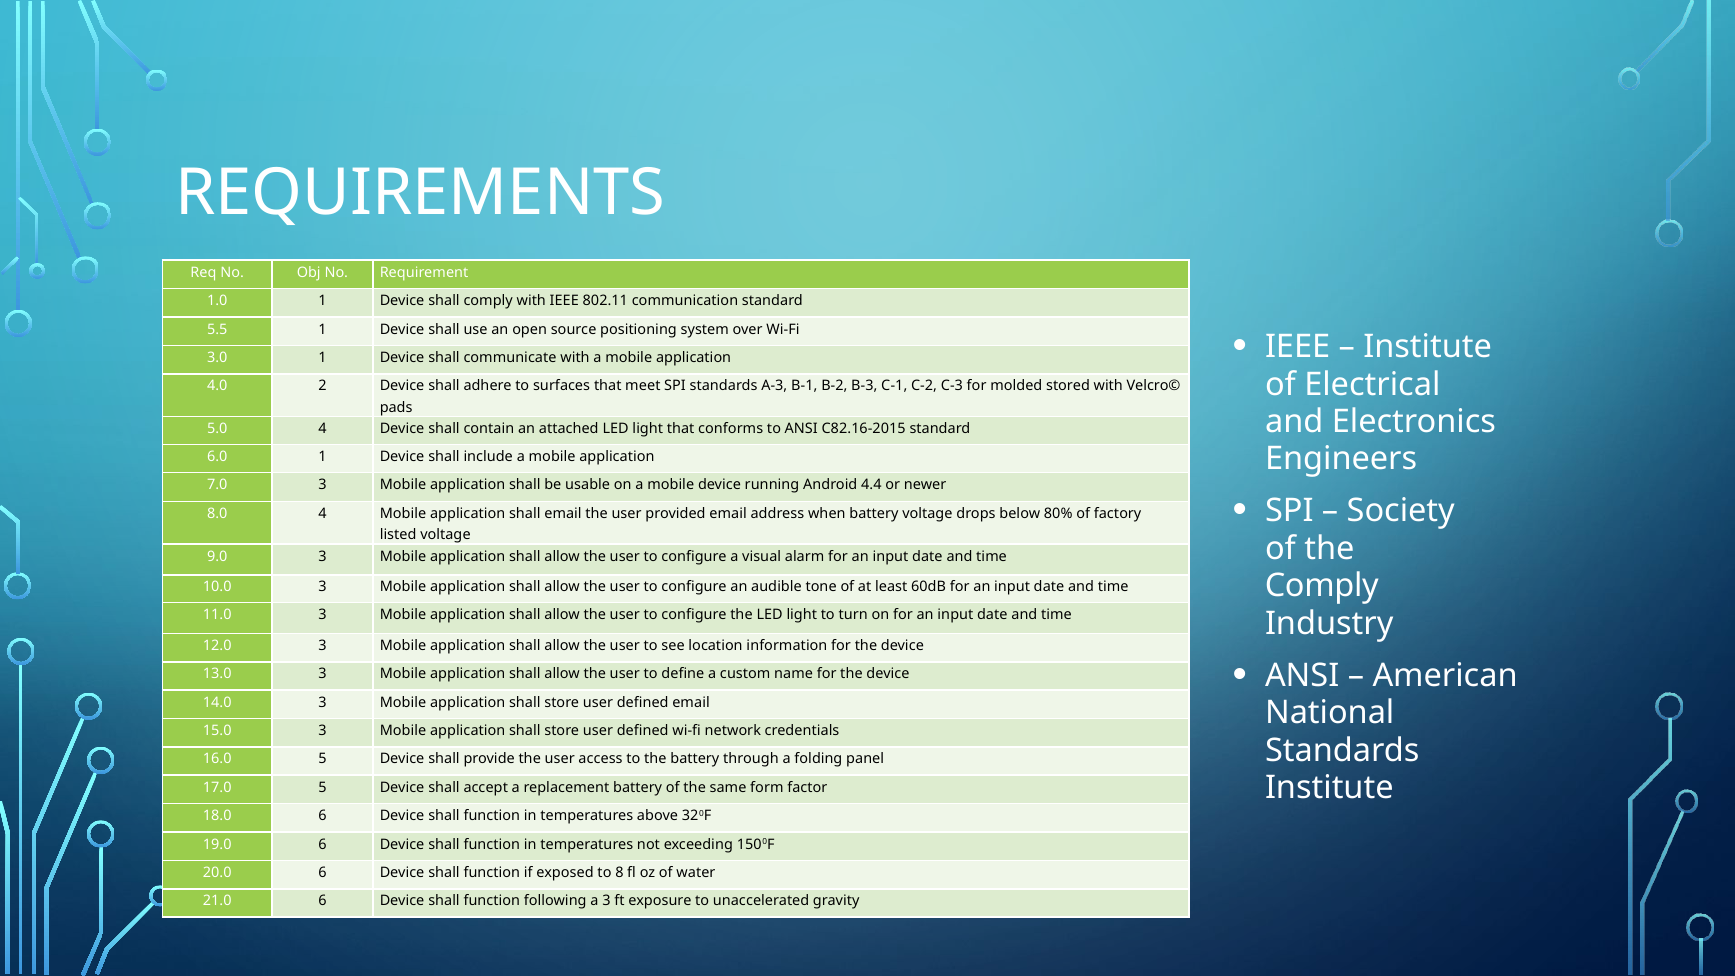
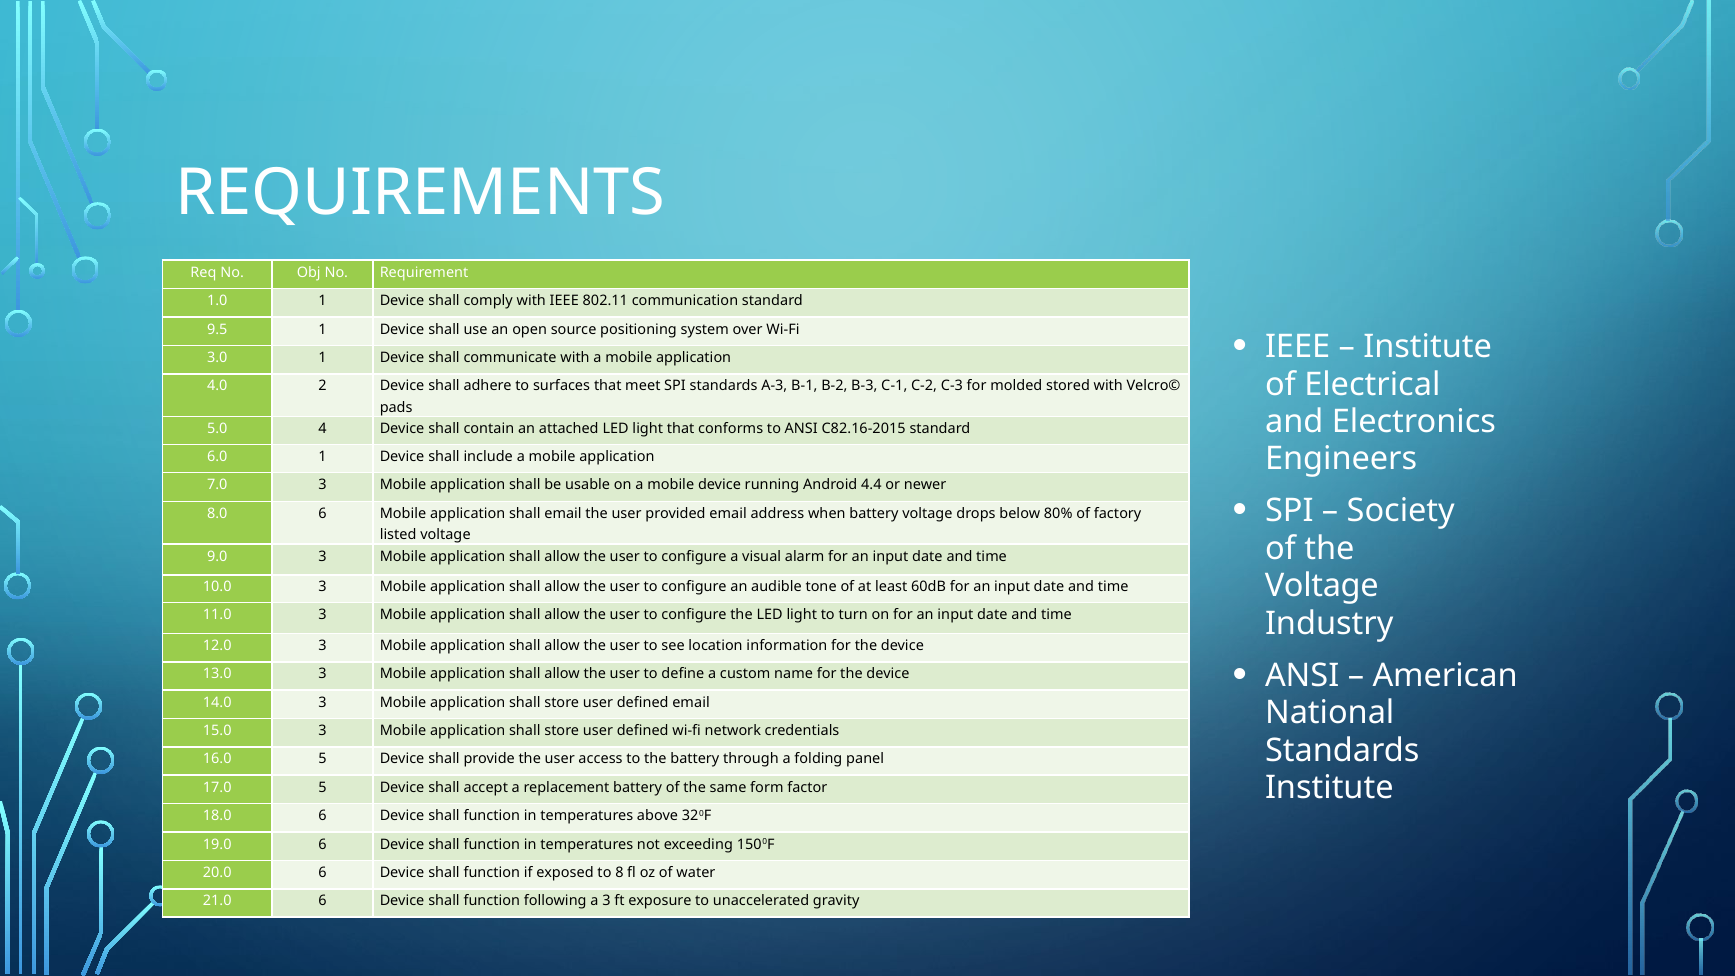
5.5: 5.5 -> 9.5 (217, 329)
8.0 4: 4 -> 6 (323, 513)
Comply: Comply -> Voltage (1322, 586)
